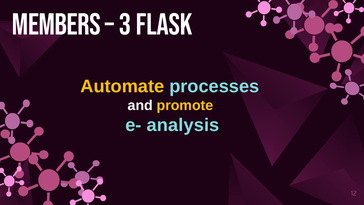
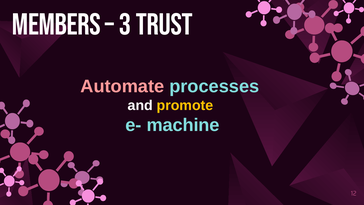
FLASK: FLASK -> TRUST (164, 24)
Automate colour: yellow -> pink (122, 86)
analysis: analysis -> machine (183, 125)
